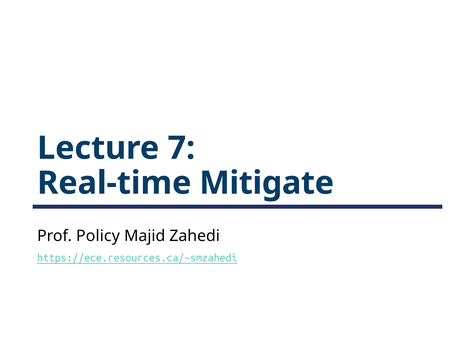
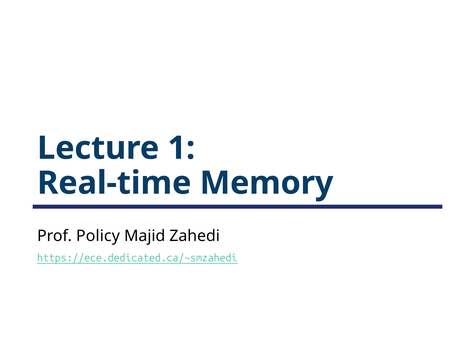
7: 7 -> 1 (181, 148)
Mitigate: Mitigate -> Memory (267, 183)
https://ece.resources.ca/~smzahedi: https://ece.resources.ca/~smzahedi -> https://ece.dedicated.ca/~smzahedi (137, 258)
